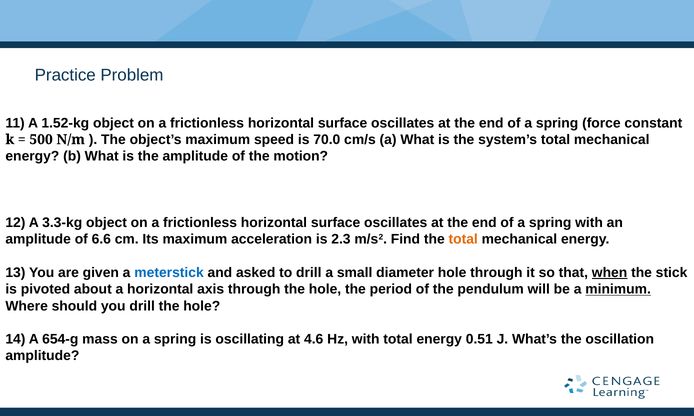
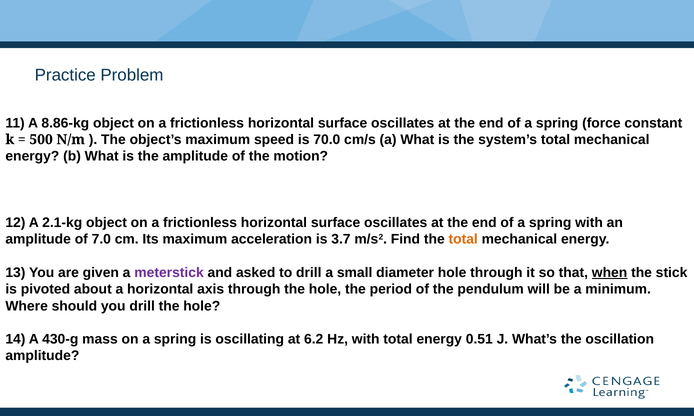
1.52-kg: 1.52-kg -> 8.86-kg (65, 123)
3.3-kg: 3.3-kg -> 2.1-kg (62, 223)
6.6: 6.6 -> 7.0 (101, 240)
2.3: 2.3 -> 3.7 (341, 240)
meterstick colour: blue -> purple (169, 273)
minimum underline: present -> none (618, 290)
654-g: 654-g -> 430-g (60, 340)
4.6: 4.6 -> 6.2 (314, 340)
